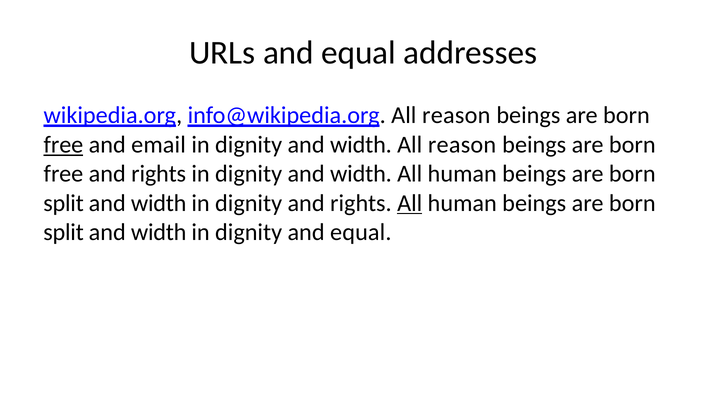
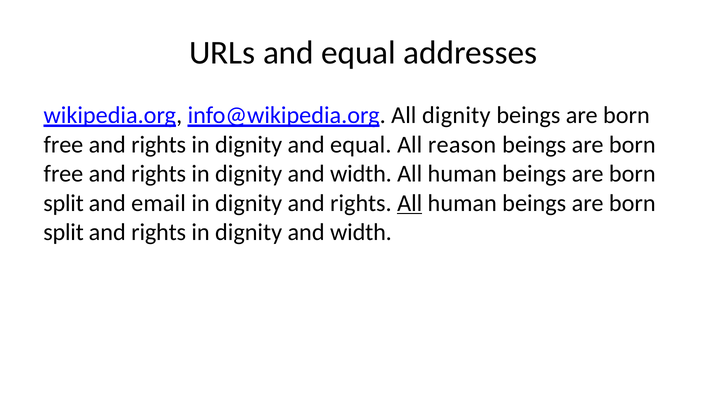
info@wikipedia.org All reason: reason -> dignity (456, 115)
free underline: present -> none (63, 145)
email: email -> rights (159, 145)
width: width -> equal (361, 145)
width: width -> email (159, 203)
width: width -> rights (159, 232)
equal: equal -> width (361, 232)
